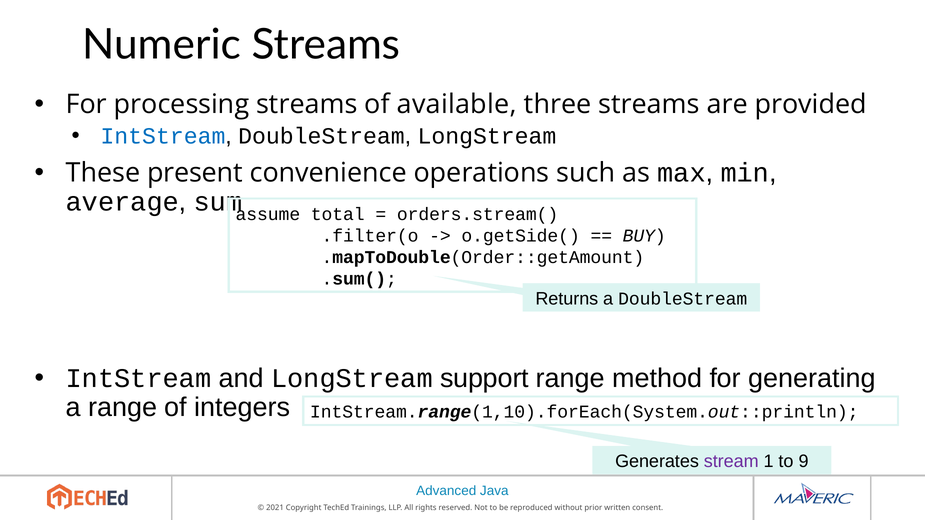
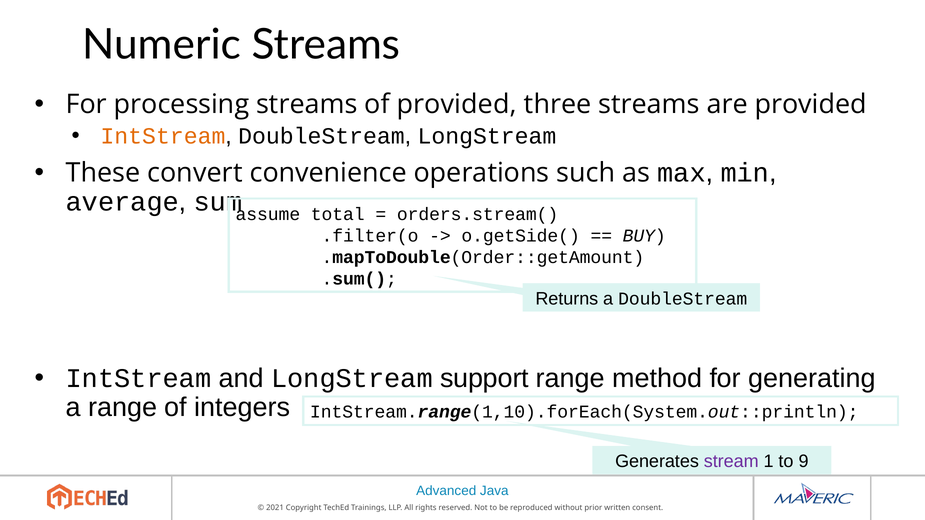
of available: available -> provided (457, 104)
IntStream colour: blue -> orange (163, 136)
present: present -> convert (195, 173)
